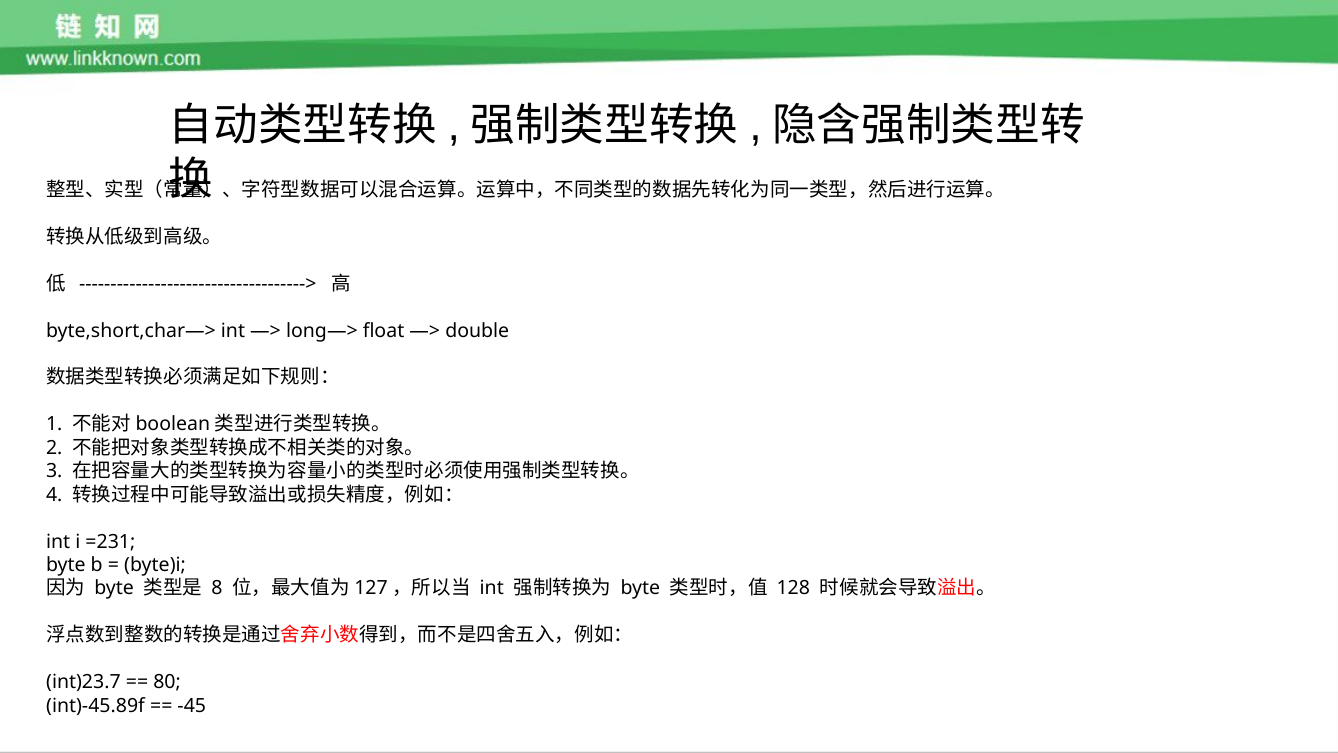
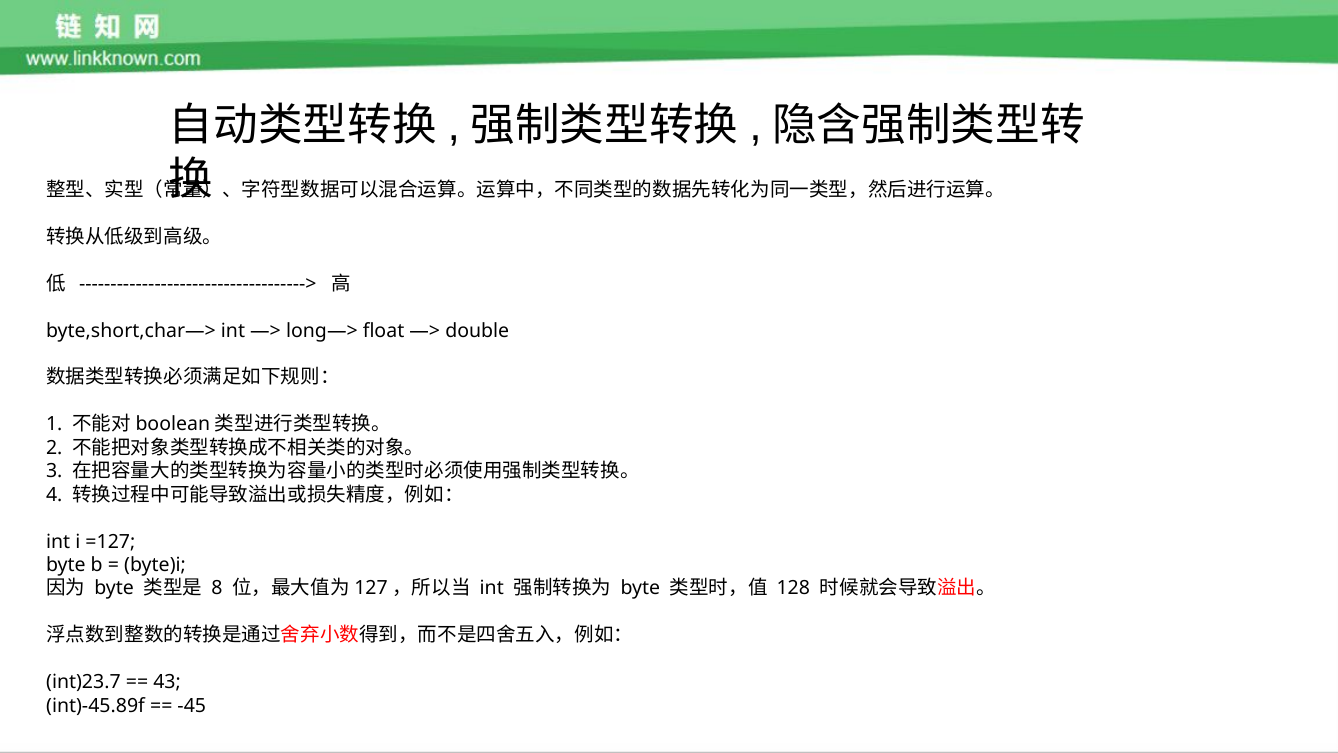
=231: =231 -> =127 (110, 541)
80: 80 -> 43 (167, 682)
